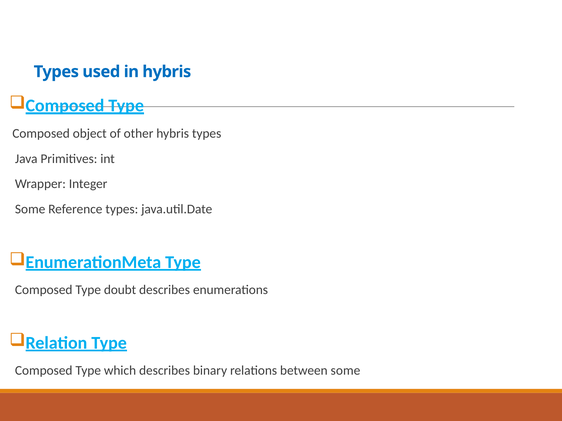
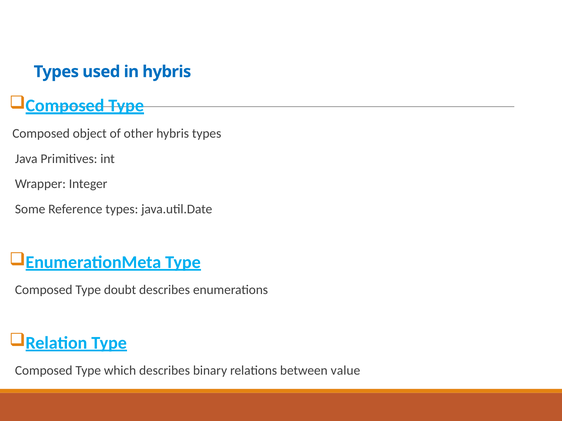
between some: some -> value (345, 371)
